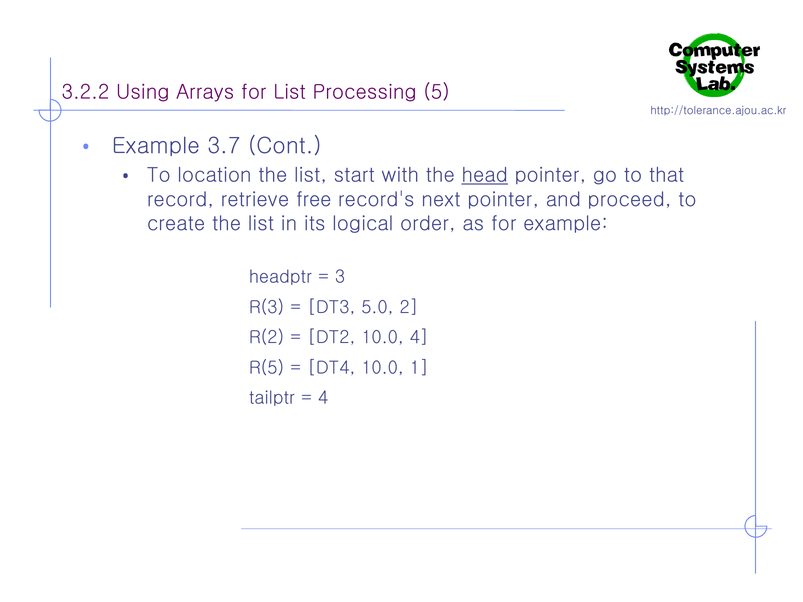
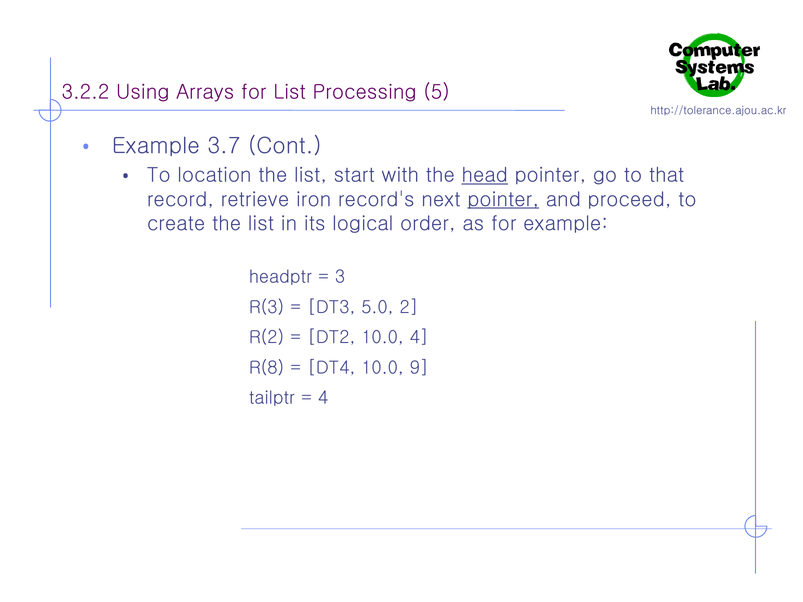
free: free -> iron (314, 199)
pointer underline: none -> present (503, 199)
R(5: R(5 -> R(8 (267, 368)
1: 1 -> 9 (419, 368)
